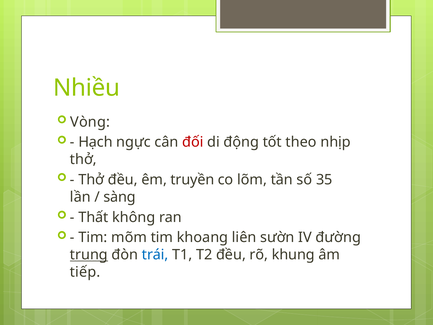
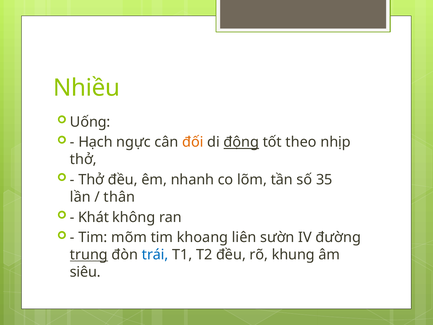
Vòng: Vòng -> Uống (90, 122)
đối colour: red -> orange (193, 142)
động underline: none -> present (241, 142)
truyền: truyền -> nhanh (192, 180)
sàng: sàng -> thân (119, 197)
Thất: Thất -> Khát (94, 217)
tiếp: tiếp -> siêu (85, 272)
